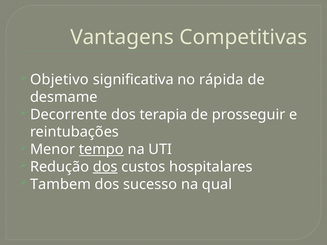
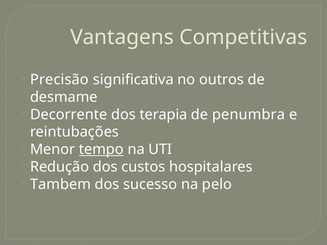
Objetivo: Objetivo -> Precisão (59, 80)
rápida: rápida -> outros (221, 80)
prosseguir: prosseguir -> penumbra (249, 115)
dos underline: present -> none (105, 167)
qual: qual -> pelo (217, 184)
